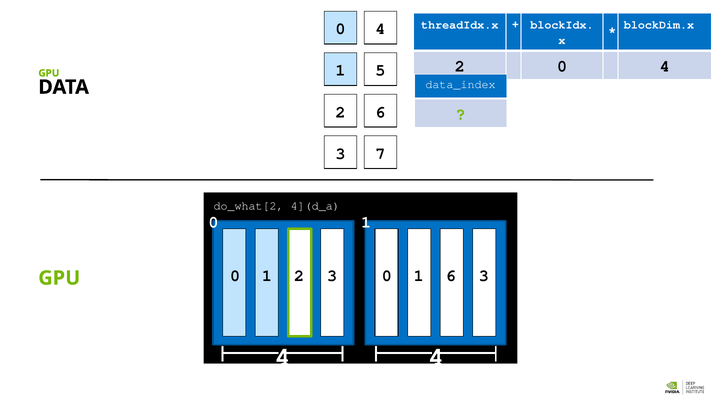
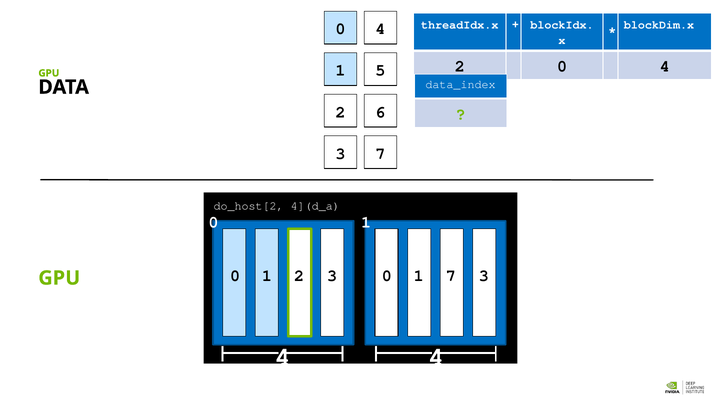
do_what[2: do_what[2 -> do_host[2 (249, 206)
1 6: 6 -> 7 (451, 275)
